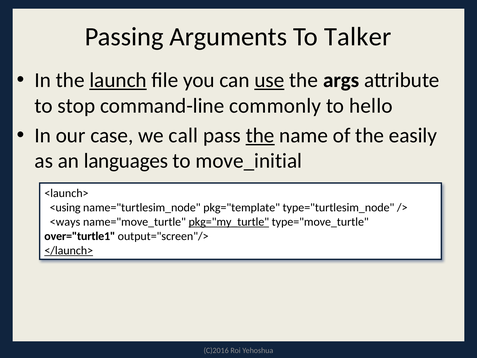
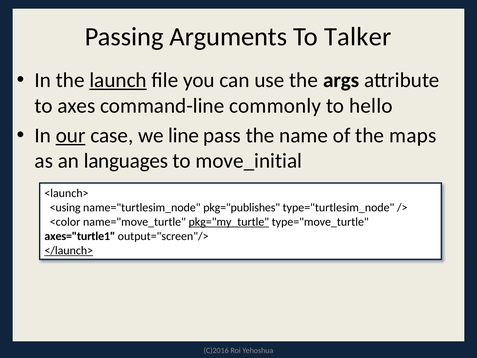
use underline: present -> none (269, 80)
stop: stop -> axes (76, 106)
our underline: none -> present (71, 135)
call: call -> line (184, 135)
the underline: present -> none (260, 135)
easily: easily -> maps (413, 135)
pkg="template: pkg="template -> pkg="publishes (242, 207)
<ways: <ways -> <color (65, 222)
over="turtle1: over="turtle1 -> axes="turtle1 (80, 236)
